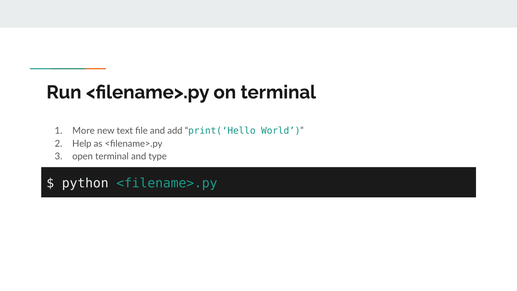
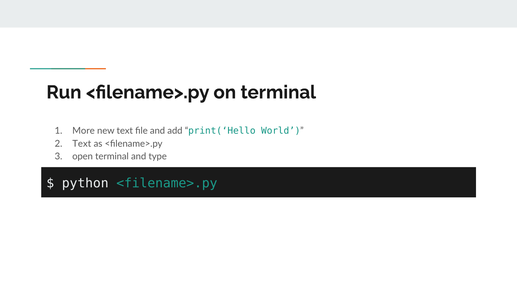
Help: Help -> Text (82, 144)
